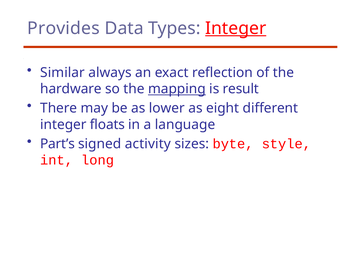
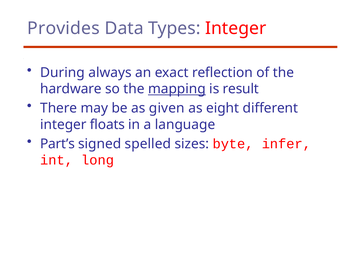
Integer underline: present -> none (236, 28)
Similar: Similar -> During (63, 73)
lower: lower -> given (167, 108)
activity: activity -> spelled (148, 144)
style: style -> infer (286, 144)
